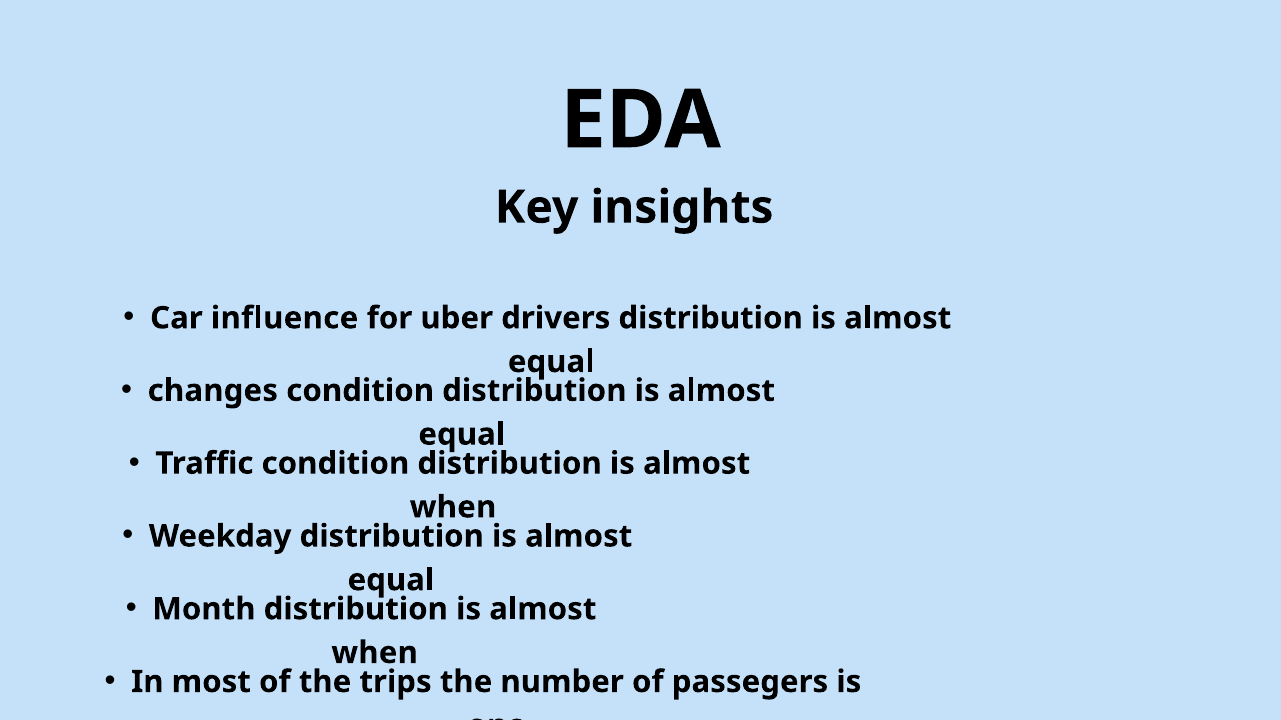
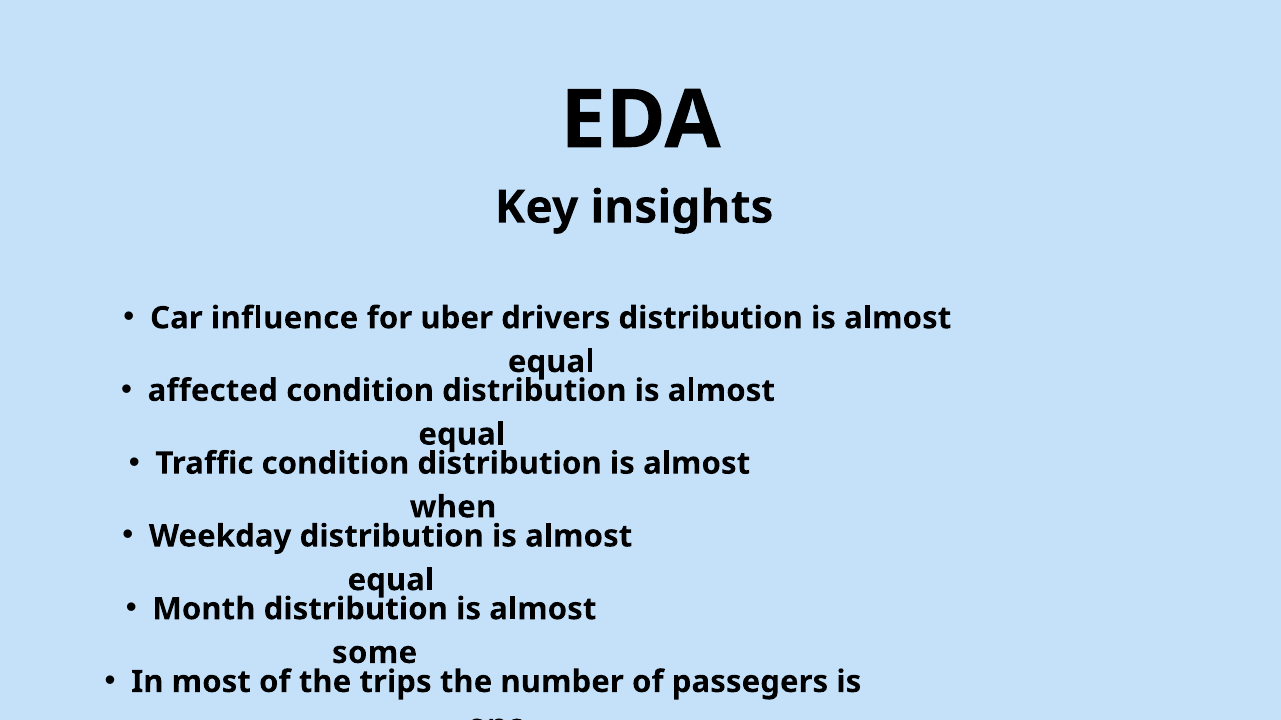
changes: changes -> affected (213, 391)
when: when -> some (375, 653)
